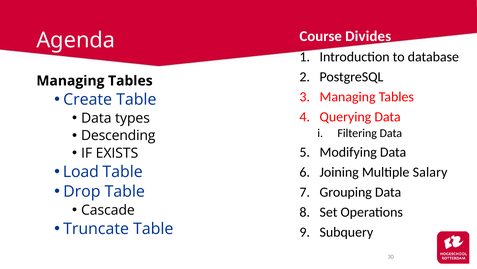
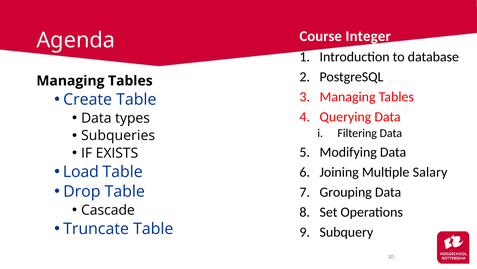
Divides: Divides -> Integer (368, 36)
Descending: Descending -> Subqueries (118, 135)
